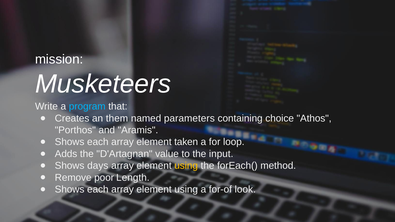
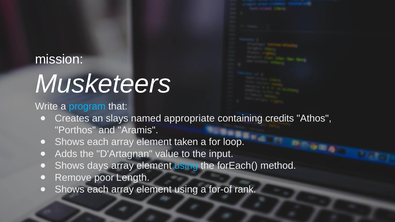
them: them -> slays (117, 118)
parameters: parameters -> appropriate (189, 118)
choice: choice -> credits (280, 118)
using colour: yellow -> light blue (186, 166)
look: look -> rank (245, 190)
